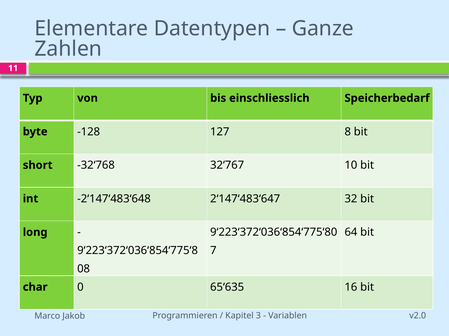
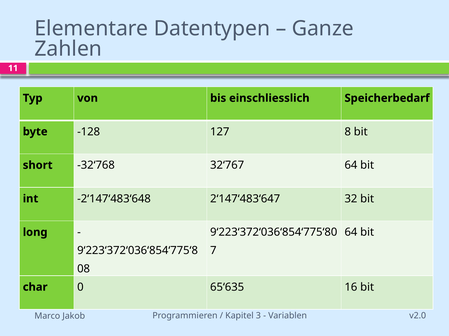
32‘767 10: 10 -> 64 (351, 166)
